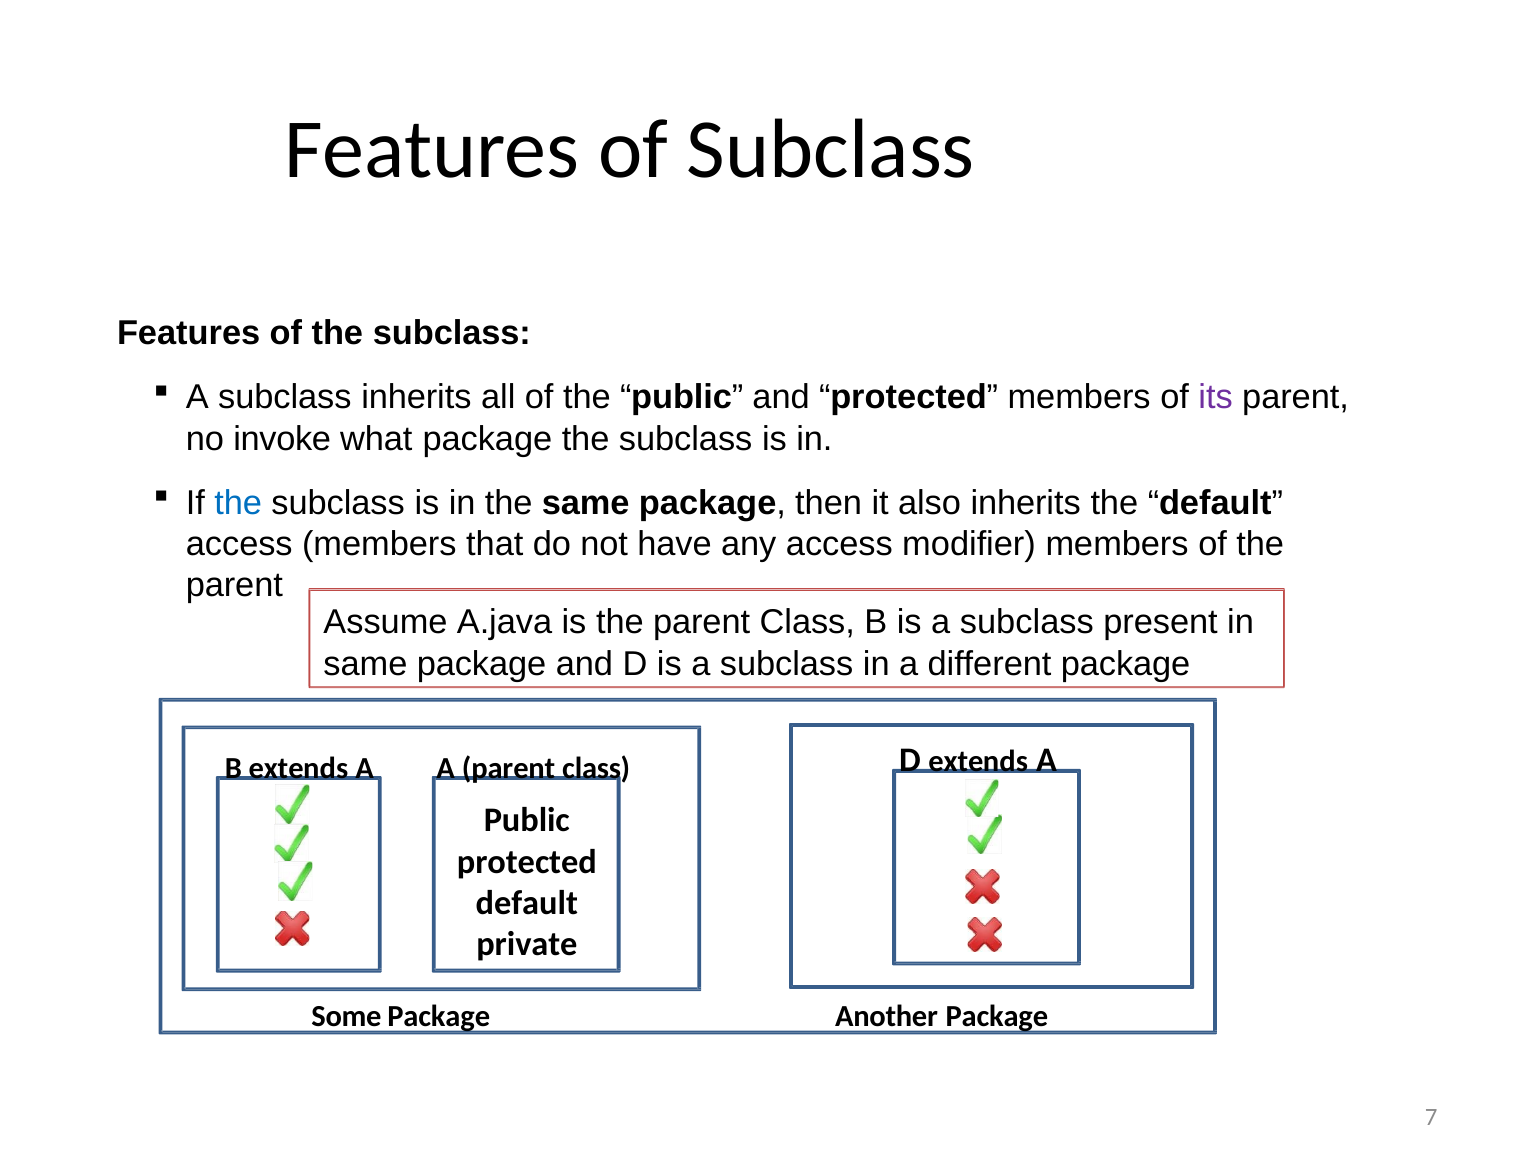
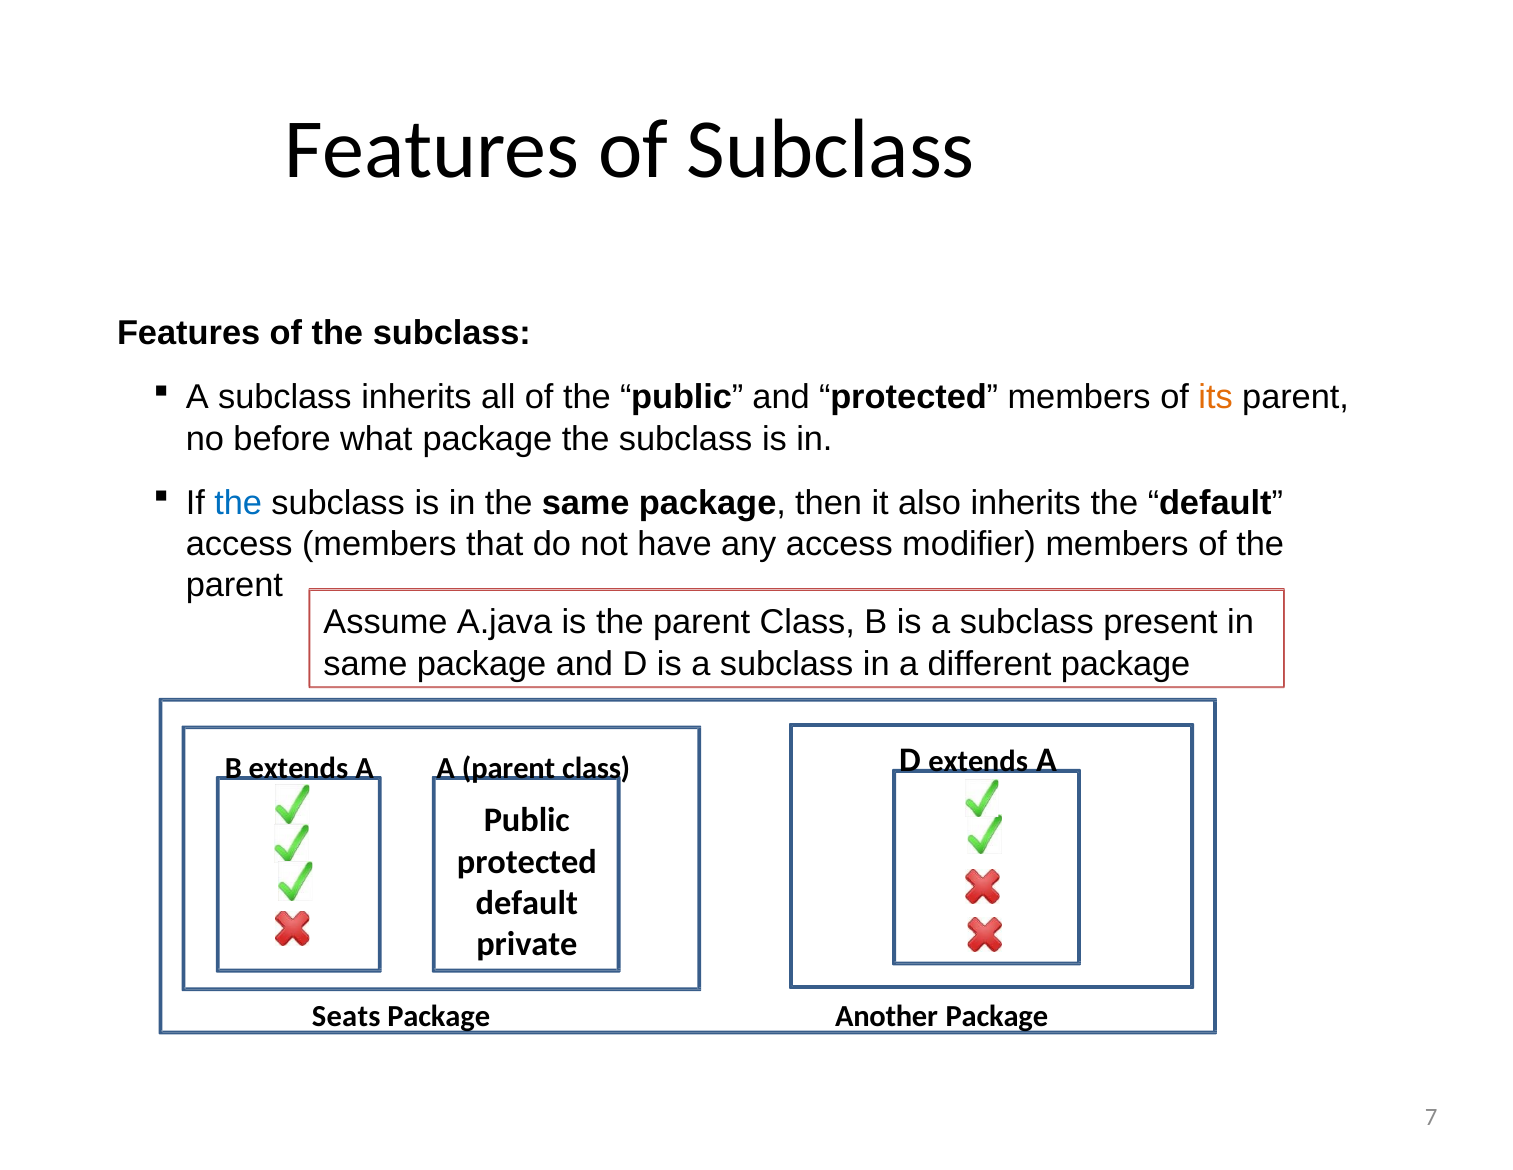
its colour: purple -> orange (1216, 397)
invoke: invoke -> before (282, 438)
Some: Some -> Seats (346, 1016)
